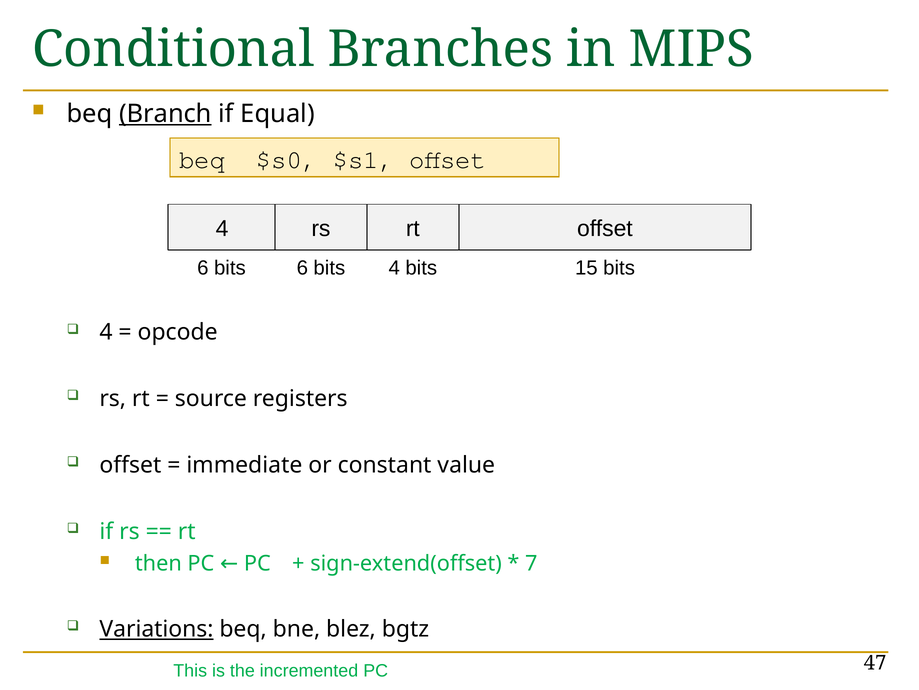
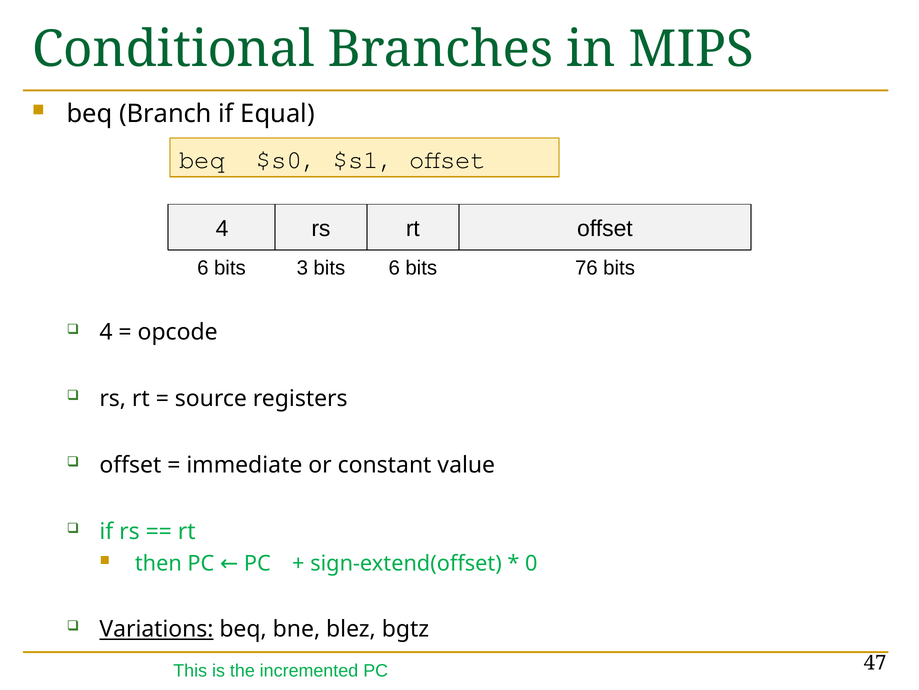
Branch underline: present -> none (165, 114)
bits 6: 6 -> 3 (302, 268)
bits 4: 4 -> 6 (394, 268)
15: 15 -> 76 (586, 268)
7: 7 -> 0 (531, 563)
